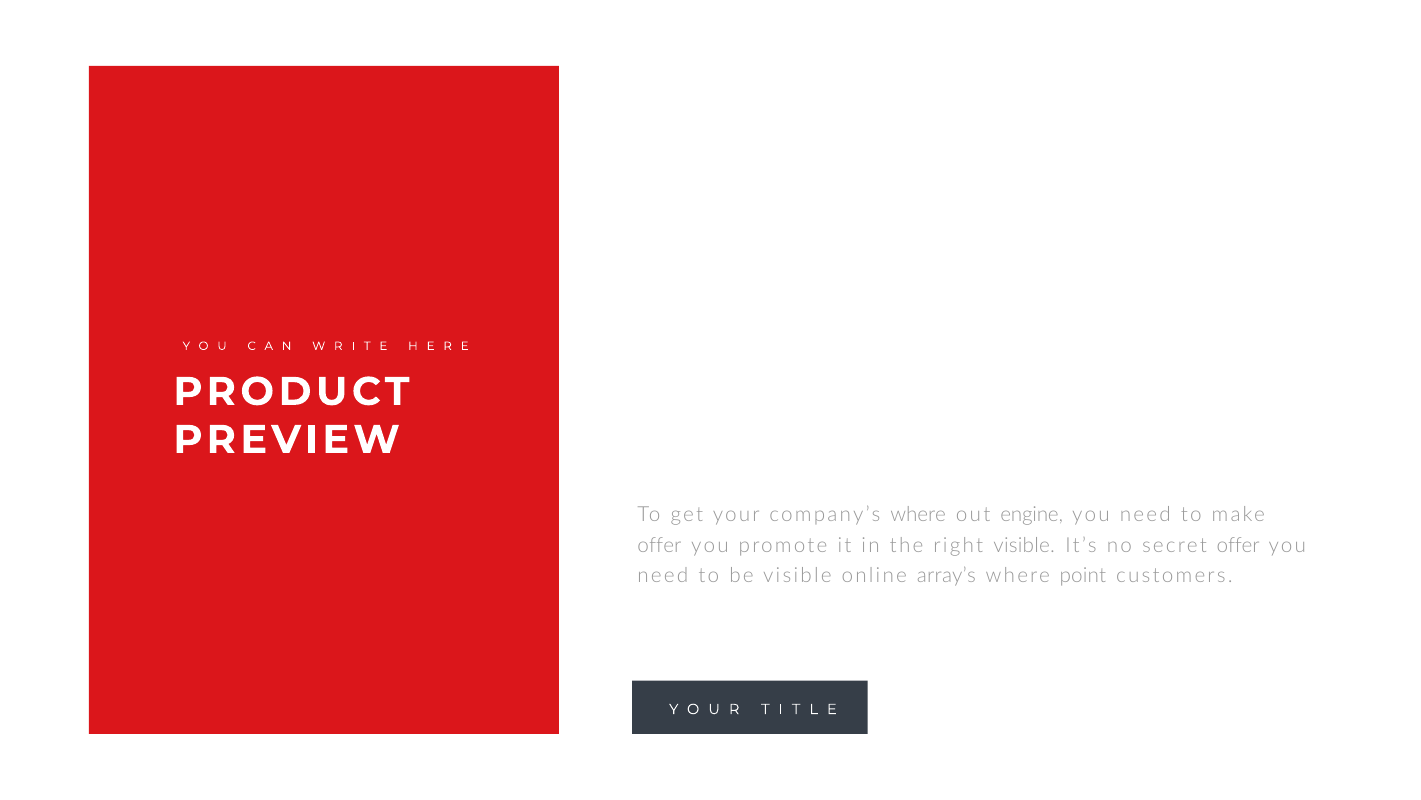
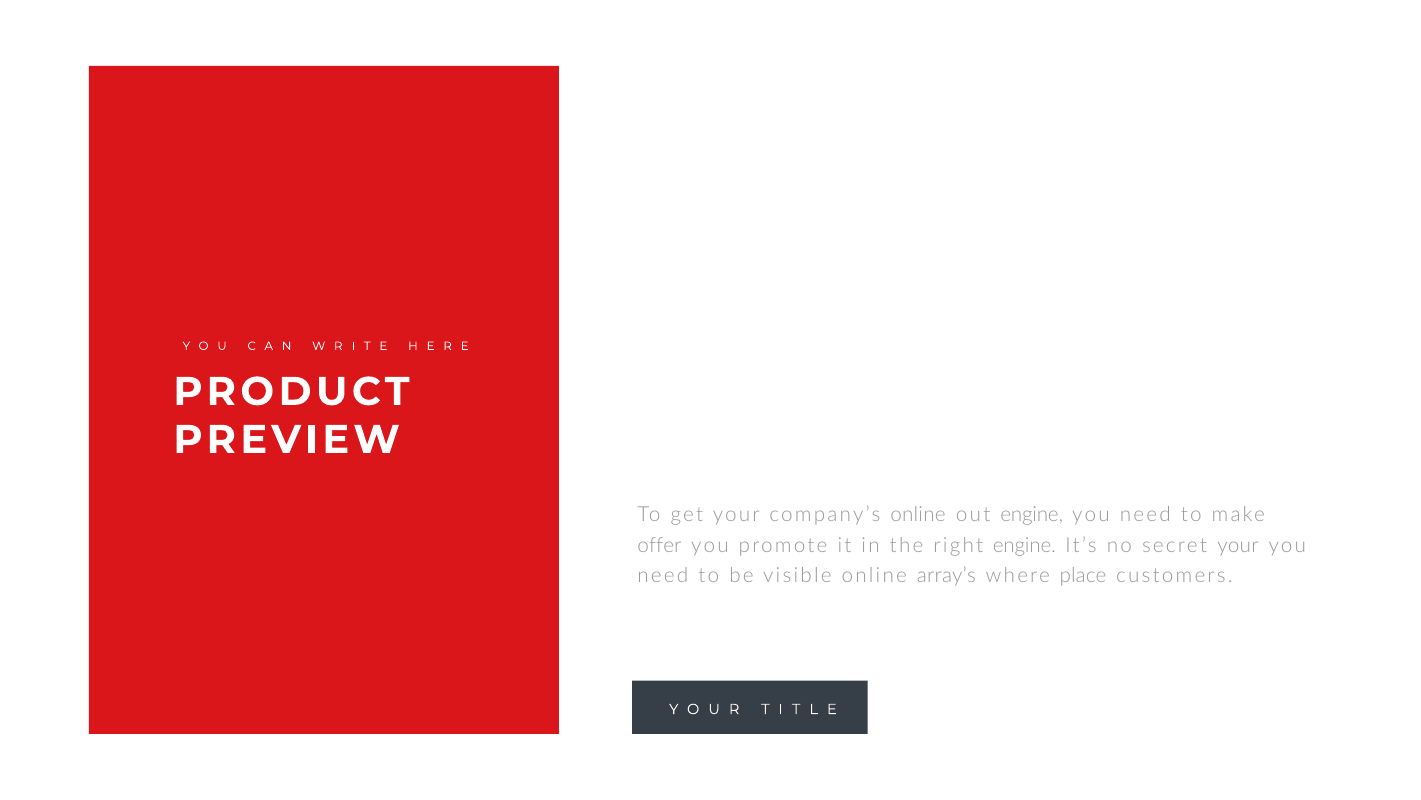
company’s where: where -> online (918, 515)
right visible: visible -> engine (1024, 545)
secret offer: offer -> your (1238, 545)
point: point -> place (1083, 575)
